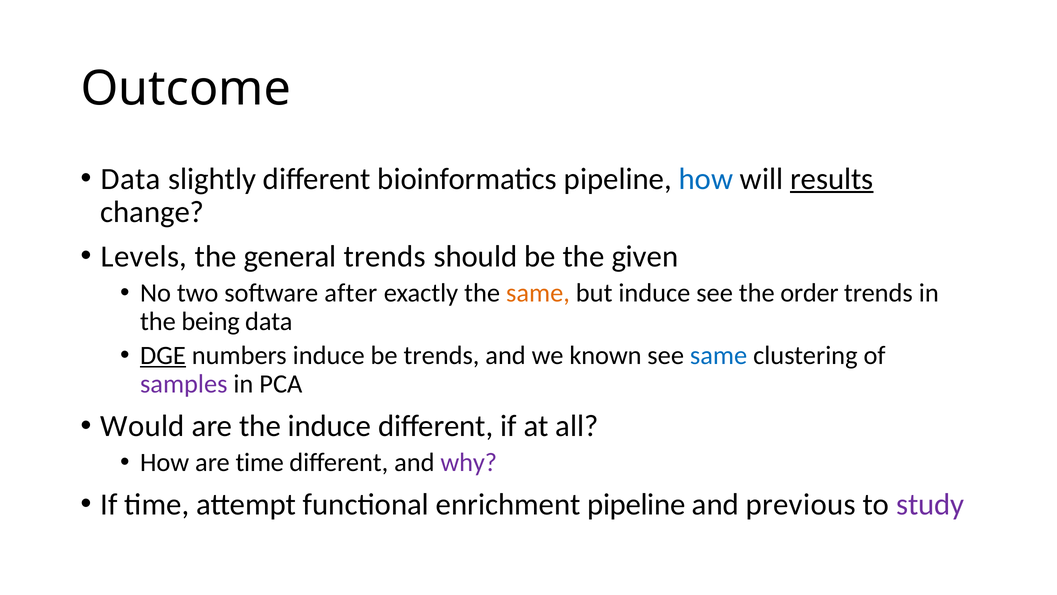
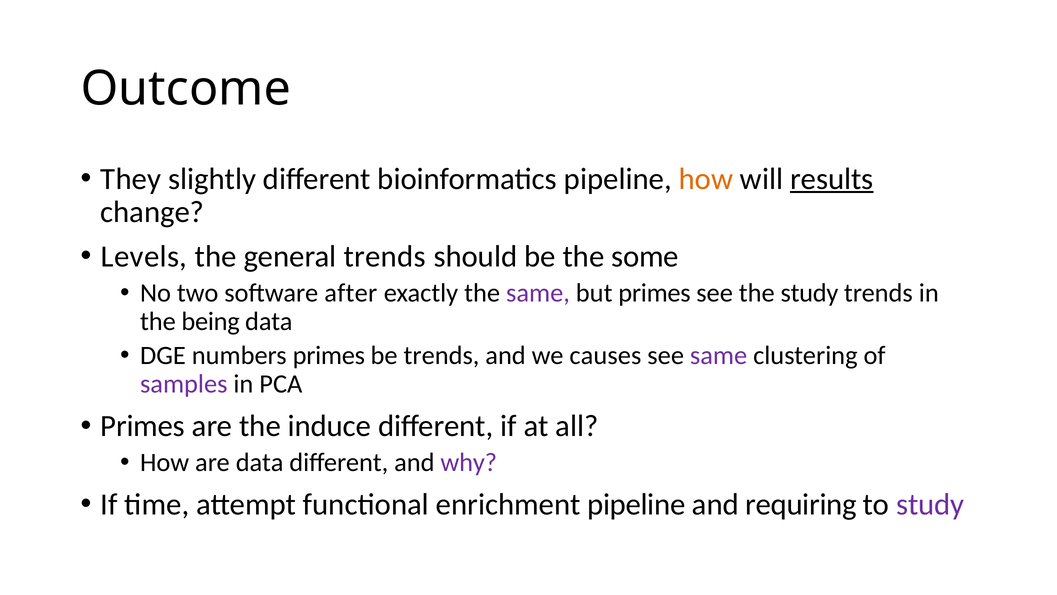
Data: Data -> They (131, 179)
how colour: blue -> orange (706, 179)
given: given -> some (645, 256)
same colour: orange -> purple (538, 293)
but induce: induce -> primes (655, 293)
the order: order -> study (809, 293)
DGE underline: present -> none (163, 355)
numbers induce: induce -> primes (329, 355)
known: known -> causes (605, 355)
same colour: blue -> purple (719, 355)
Would: Would -> Primes (143, 426)
are time: time -> data (260, 462)
previous: previous -> requiring (801, 504)
